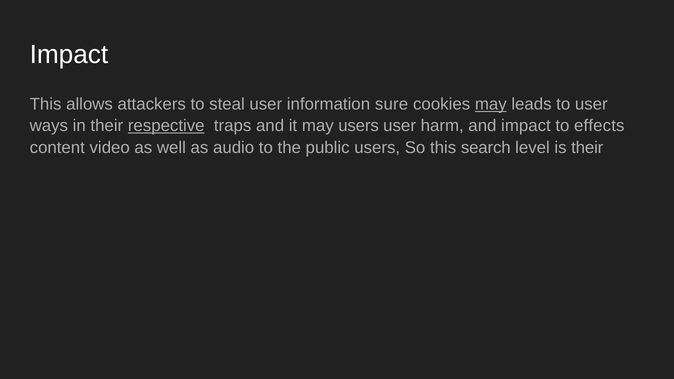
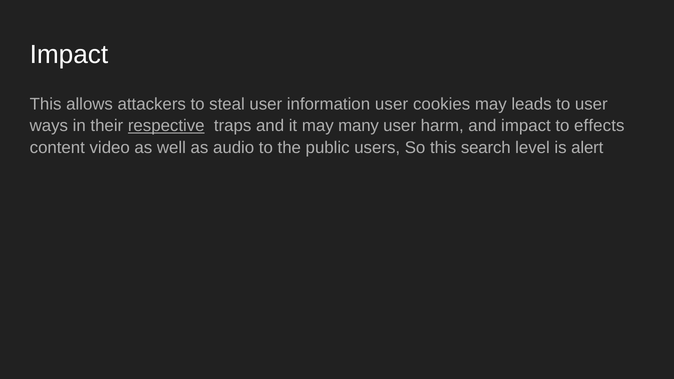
information sure: sure -> user (392, 104)
may underline: present -> none (491, 104)
may users: users -> many (359, 126)
is their: their -> alert (587, 148)
